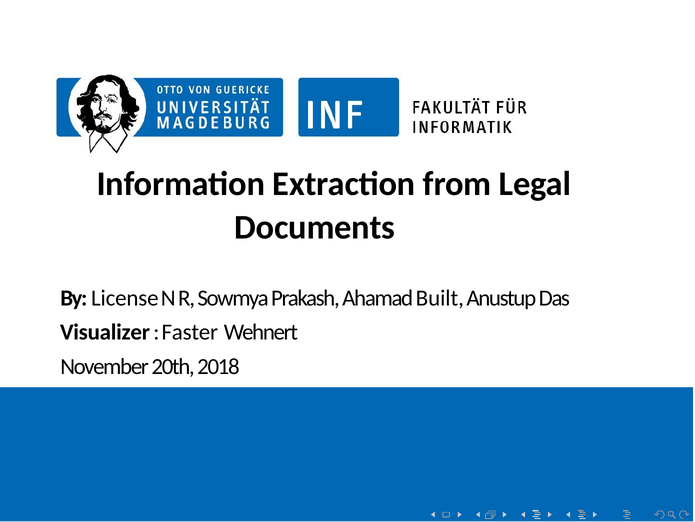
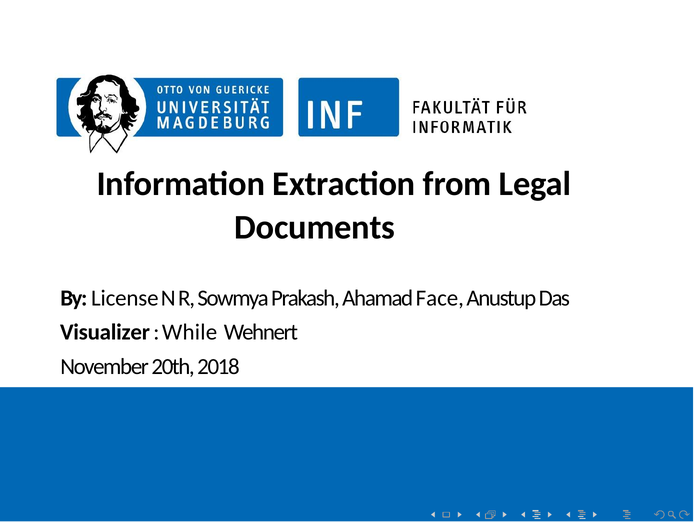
Built: Built -> Face (440, 298)
Faster: Faster -> While (190, 332)
